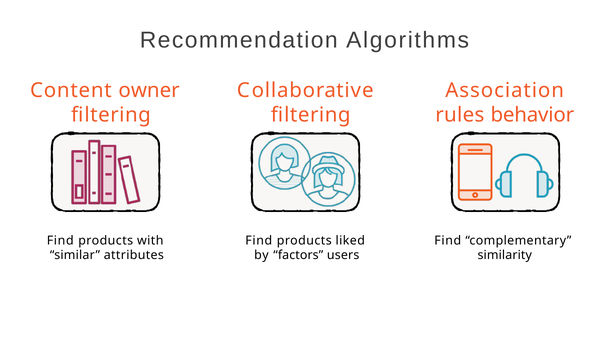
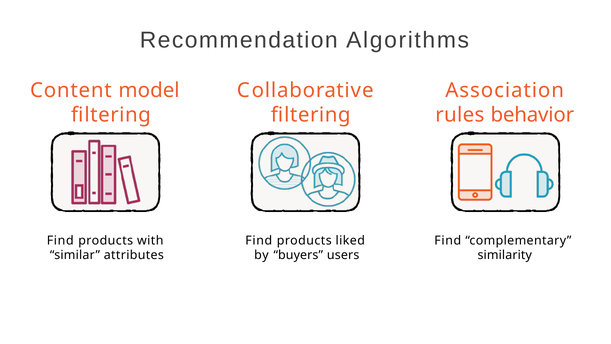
owner: owner -> model (149, 90)
factors: factors -> buyers (298, 255)
